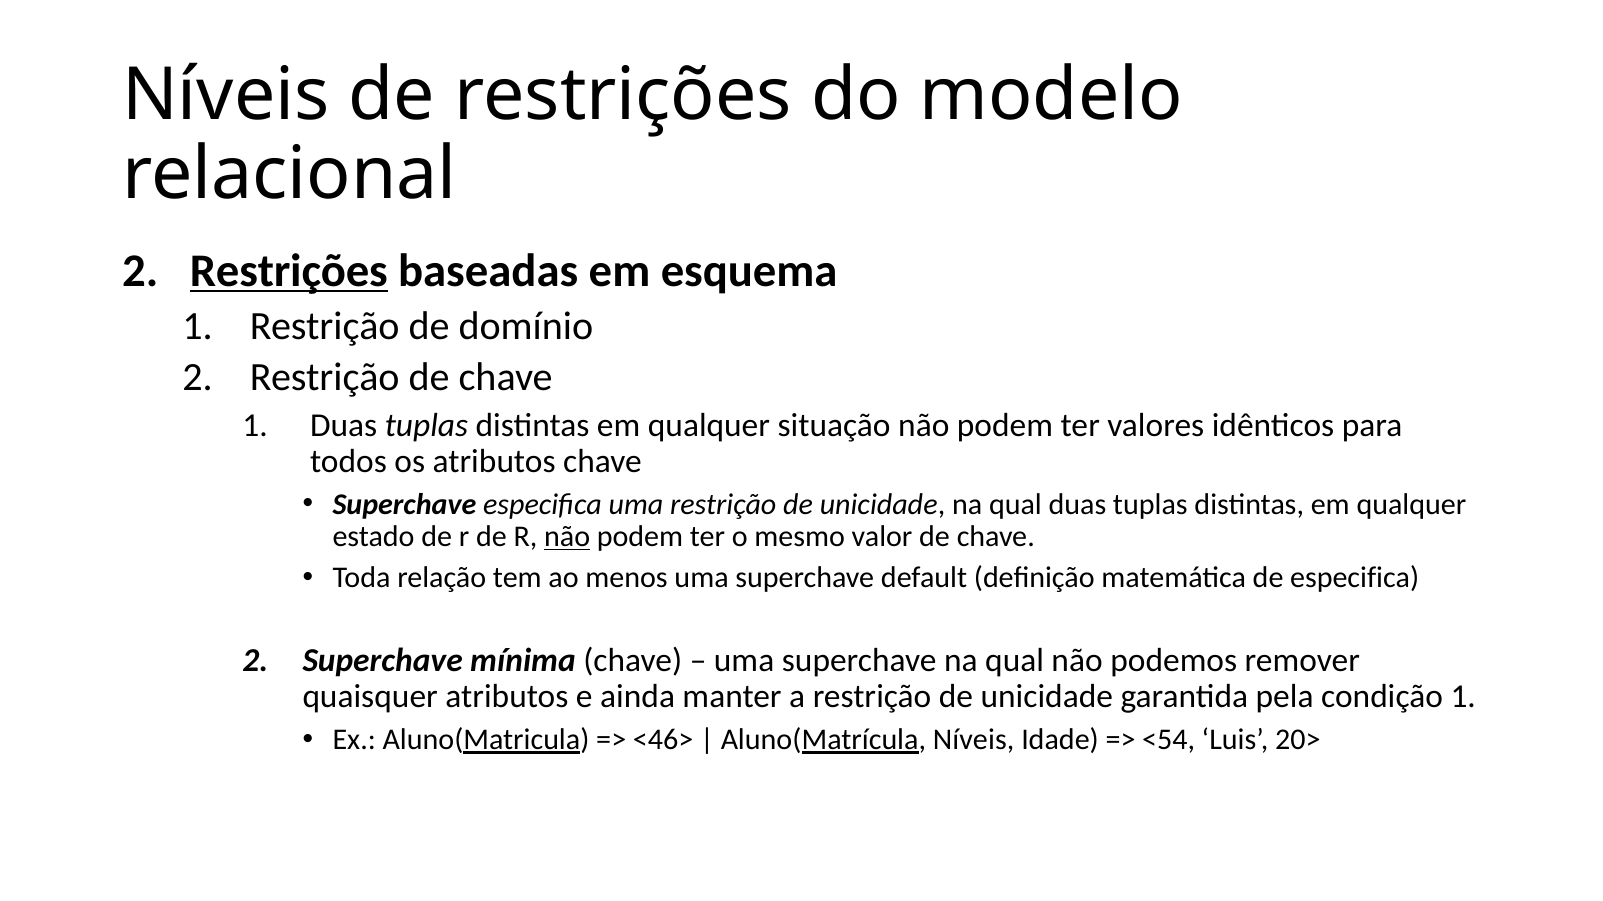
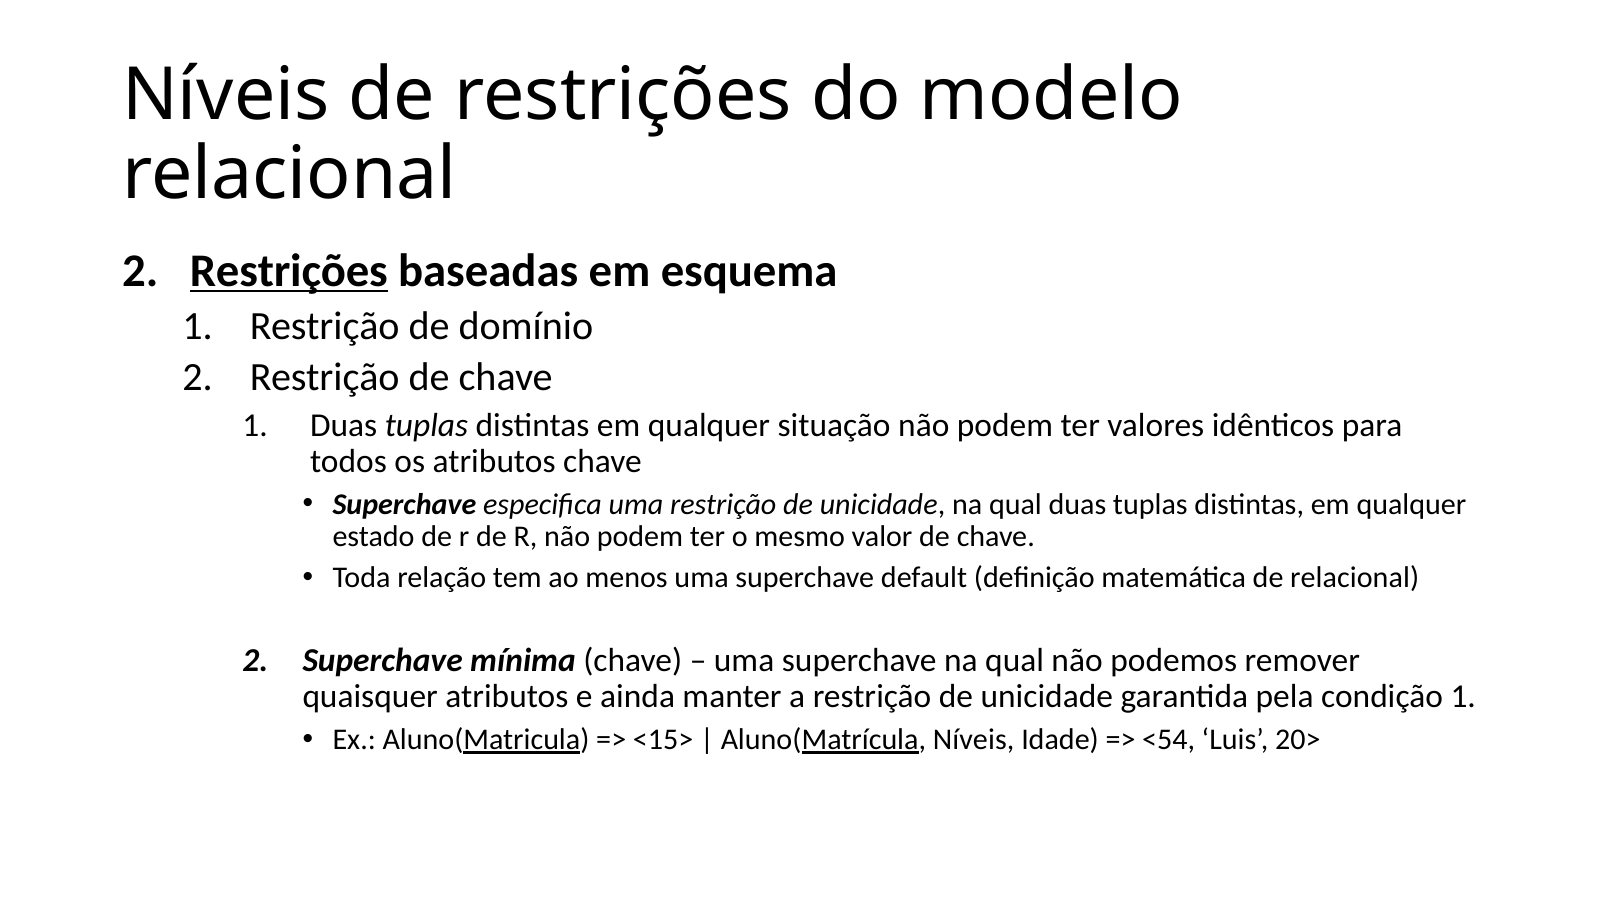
não underline: present -> none (567, 537)
de especifica: especifica -> relacional (1355, 578)
<46>: <46> -> <15> (663, 740)
